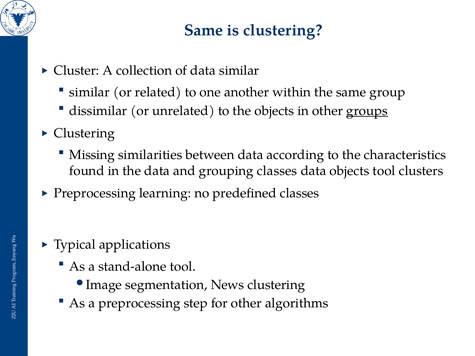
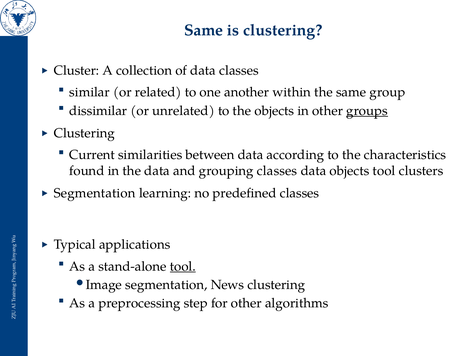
data similar: similar -> classes (239, 71)
Missing: Missing -> Current (92, 155)
Preprocessing: Preprocessing -> Segmentation (95, 193)
tool underline: none -> present (183, 267)
